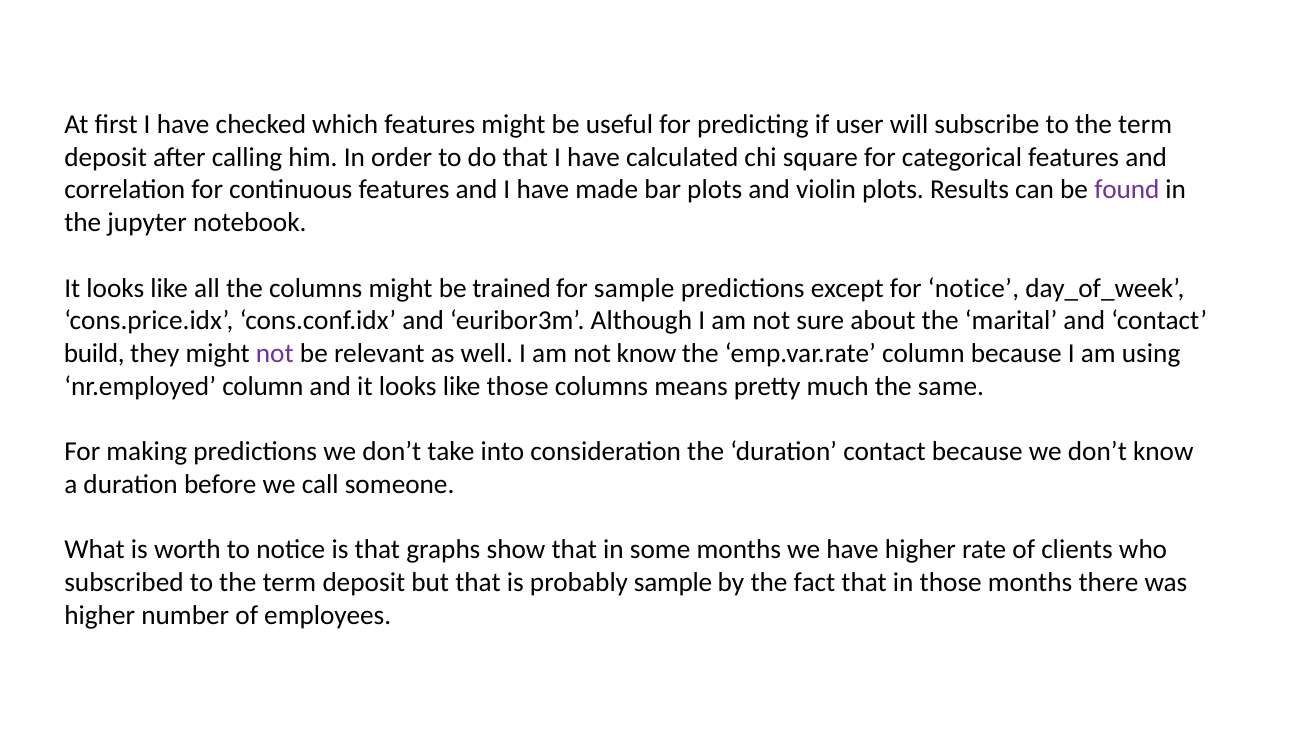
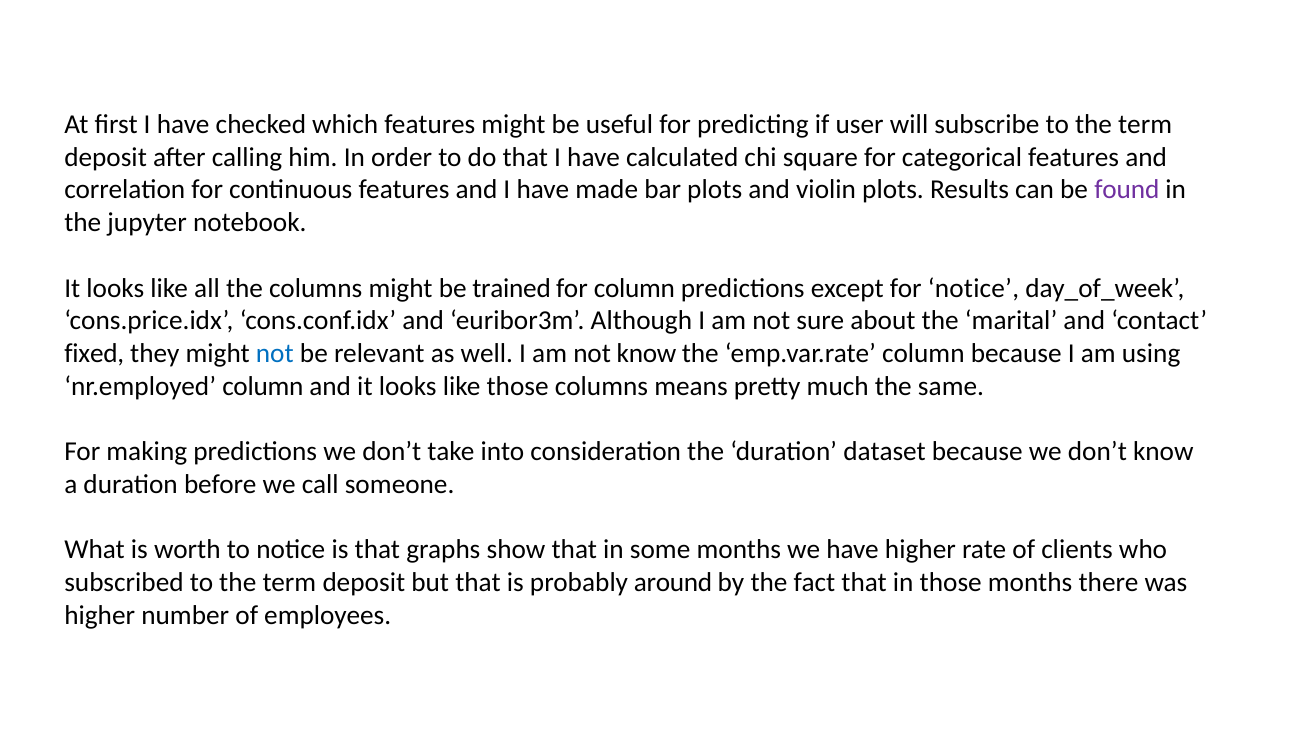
for sample: sample -> column (634, 288)
build: build -> fixed (94, 353)
not colour: purple -> blue (275, 353)
duration contact: contact -> dataset (884, 452)
probably sample: sample -> around (673, 582)
